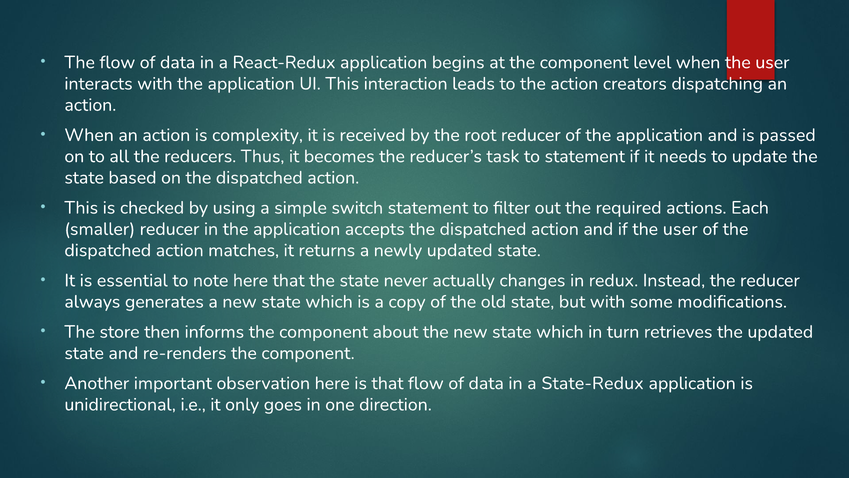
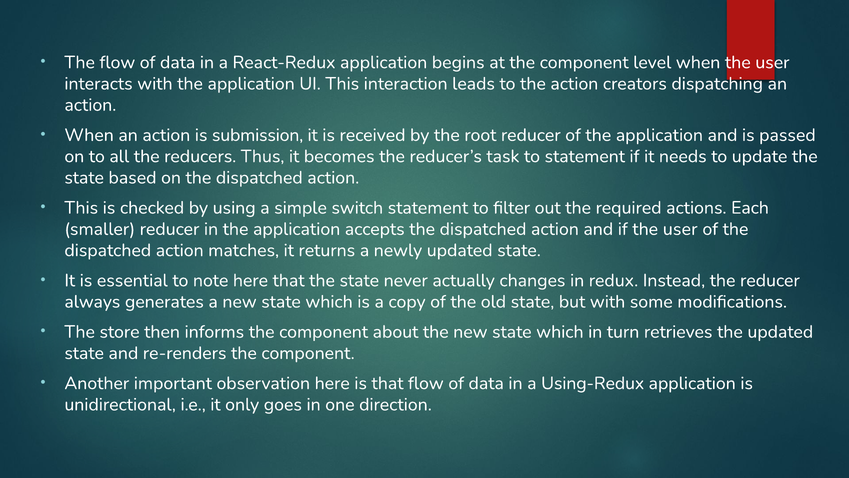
complexity: complexity -> submission (258, 135)
State-Redux: State-Redux -> Using-Redux (593, 383)
